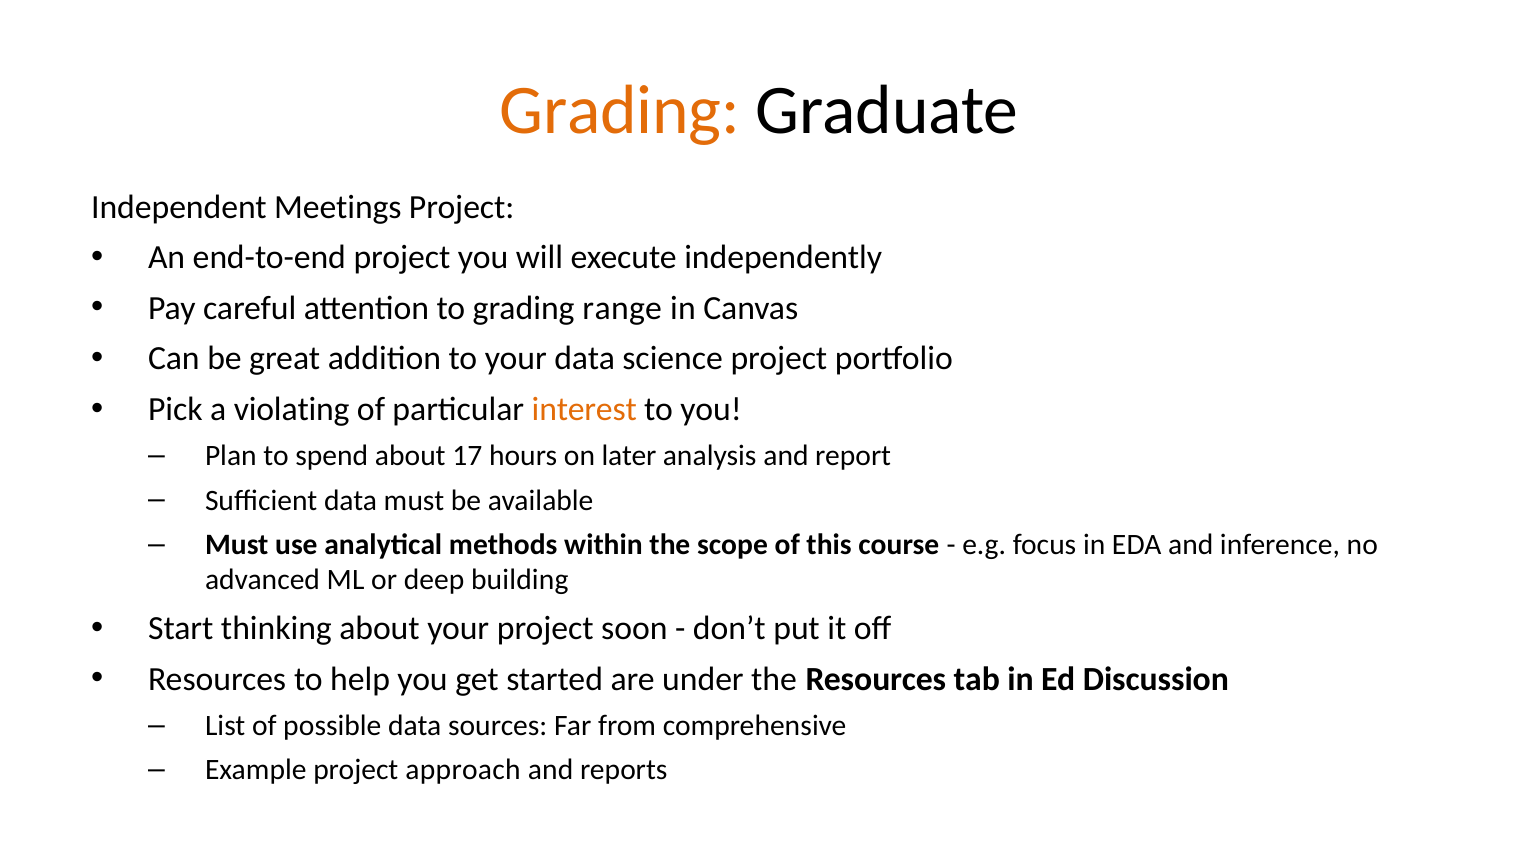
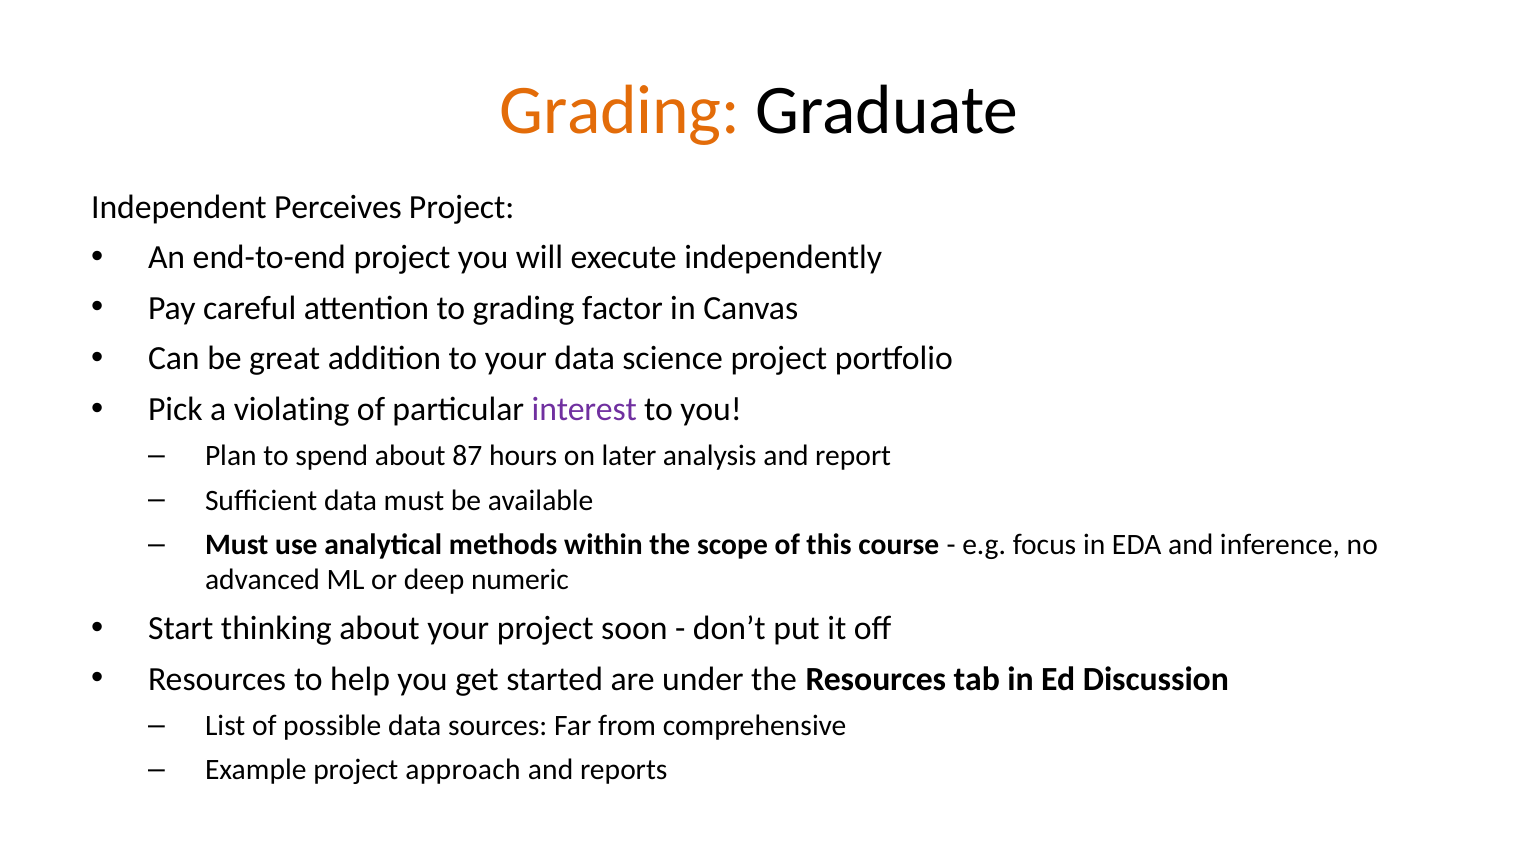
Meetings: Meetings -> Perceives (338, 207)
range: range -> factor (622, 308)
interest colour: orange -> purple (584, 409)
17: 17 -> 87 (467, 456)
building: building -> numeric (520, 580)
